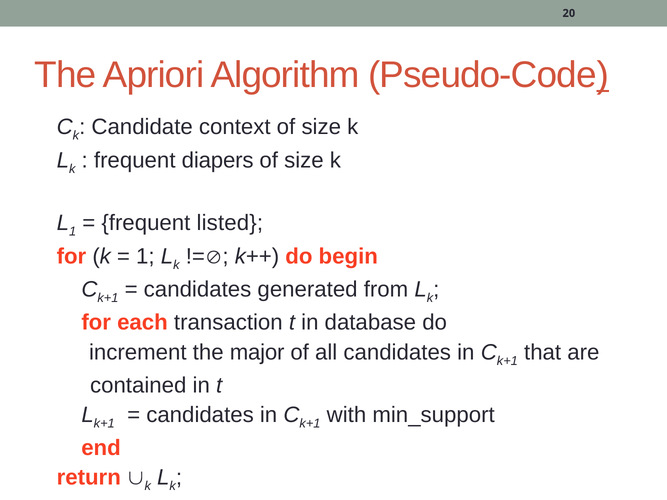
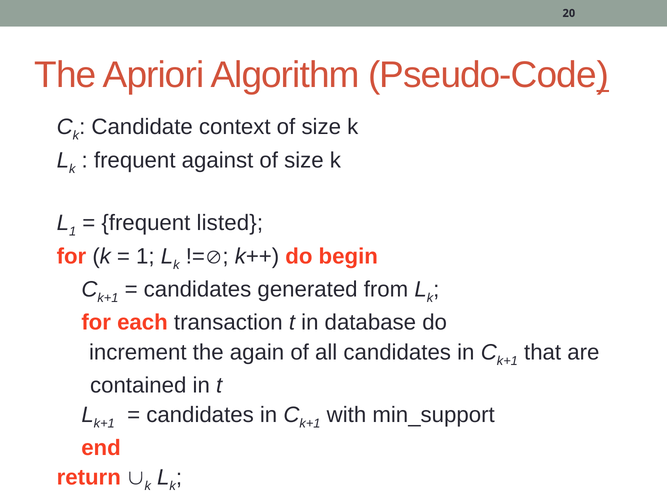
diapers: diapers -> against (218, 160)
major: major -> again (257, 352)
